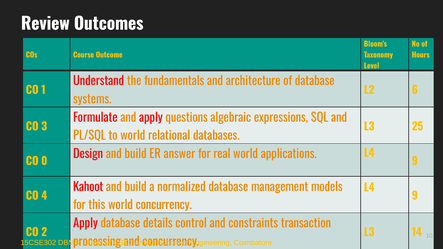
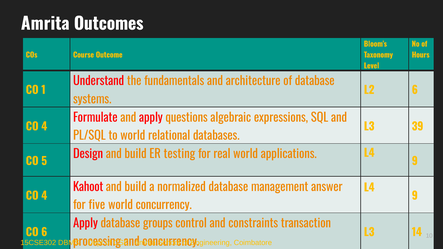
Review: Review -> Amrita (45, 24)
3: 3 -> 4 (44, 127)
25: 25 -> 39 (418, 127)
0: 0 -> 5 (44, 161)
answer: answer -> testing (179, 154)
models: models -> answer (327, 187)
this: this -> five (97, 205)
details: details -> groups (158, 224)
CO 2: 2 -> 6 (44, 233)
